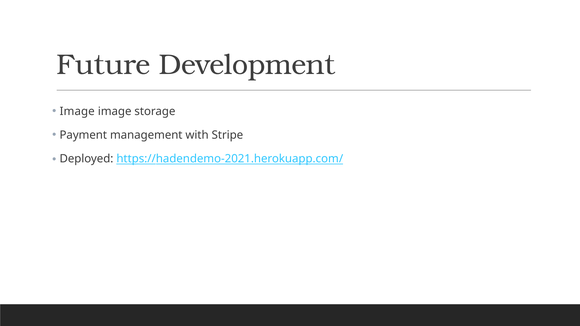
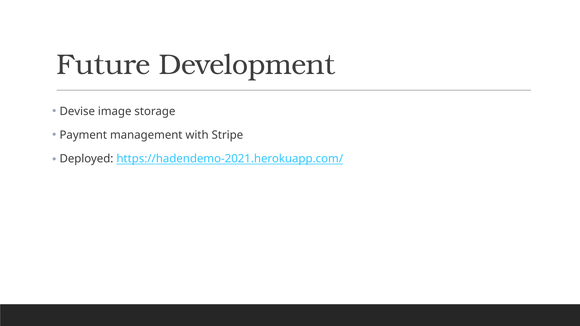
Image: Image -> Devise (77, 112)
